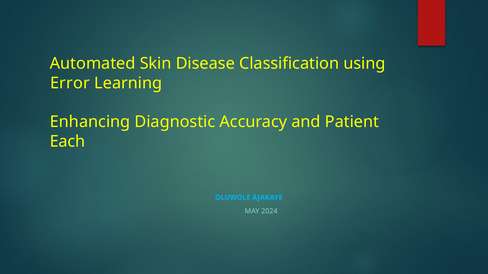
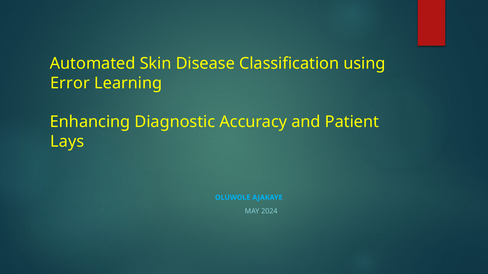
Each: Each -> Lays (67, 142)
